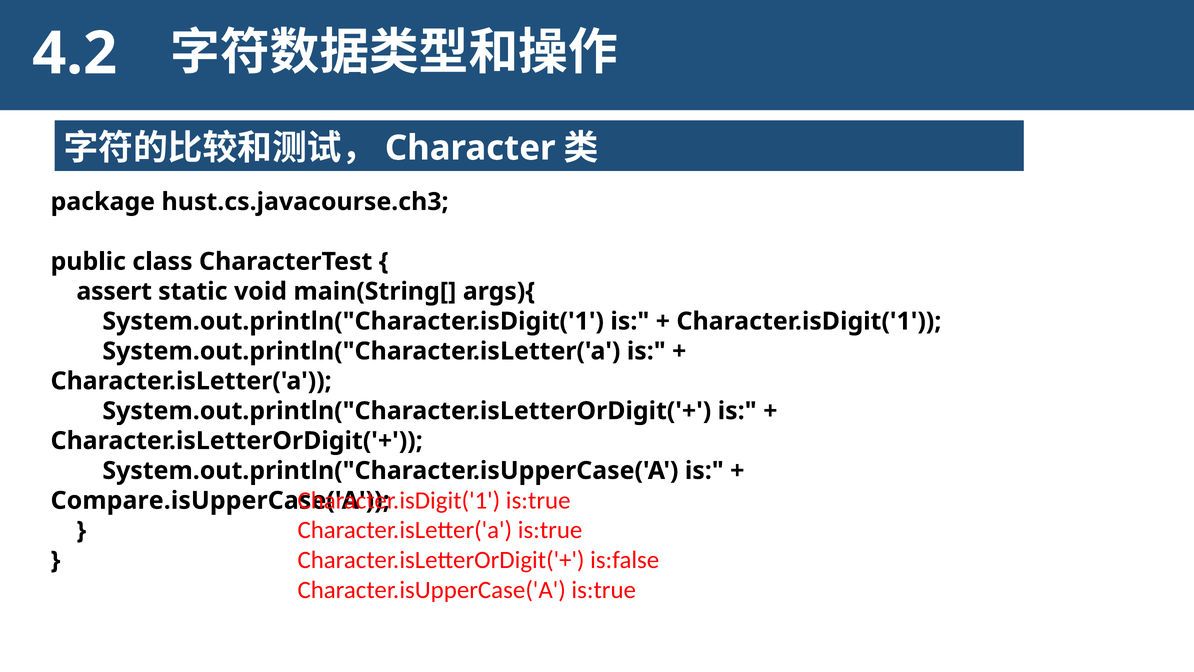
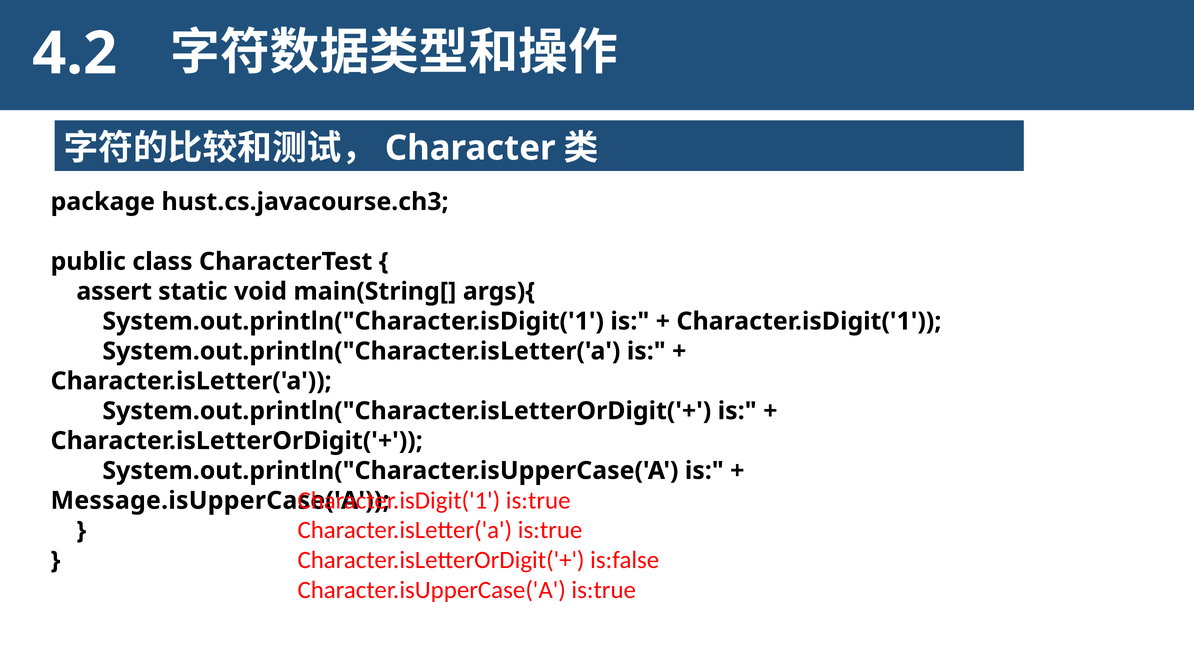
Compare.isUpperCase('A: Compare.isUpperCase('A -> Message.isUpperCase('A (220, 500)
